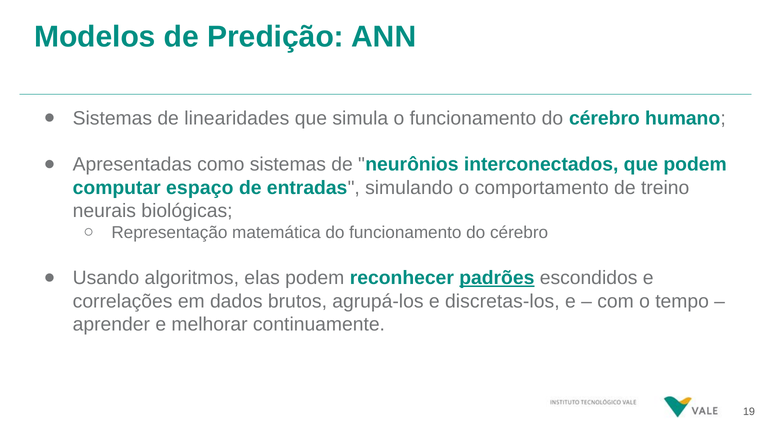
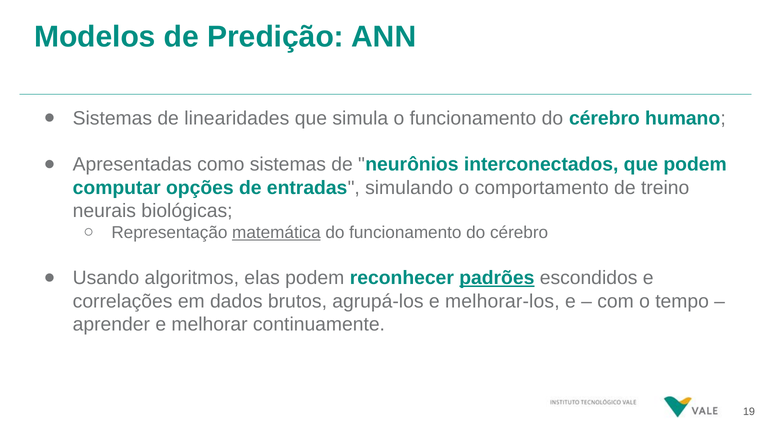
espaço: espaço -> opções (200, 188)
matemática underline: none -> present (276, 233)
discretas-los: discretas-los -> melhorar-los (502, 301)
